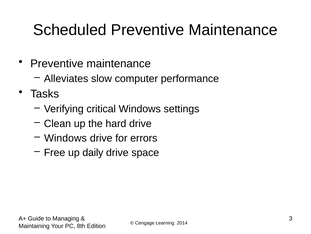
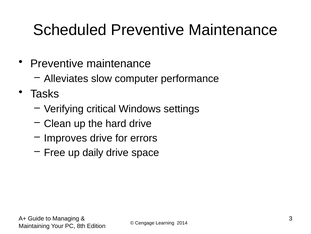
Windows: Windows -> Improves (65, 138)
